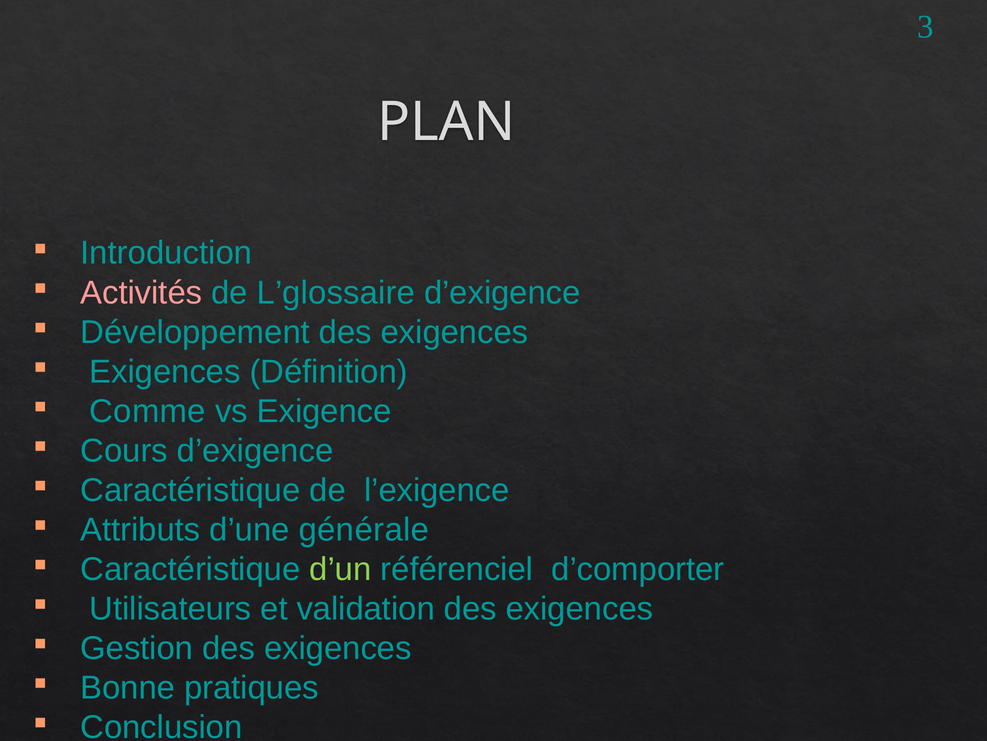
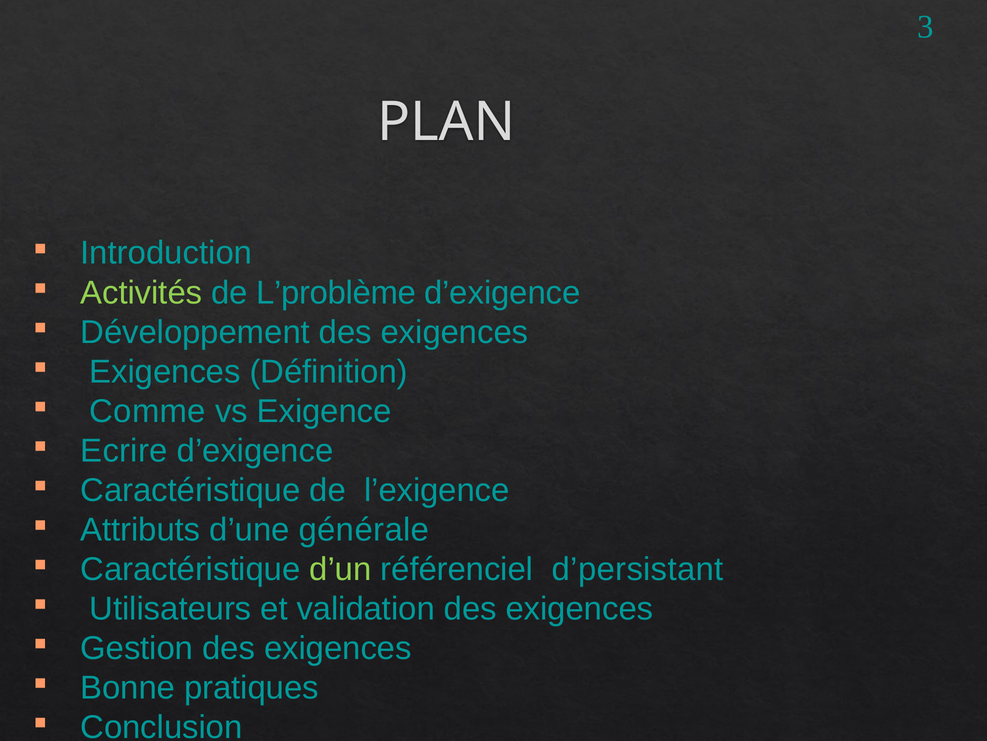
Activités colour: pink -> light green (141, 292)
L’glossaire: L’glossaire -> L’problème (336, 292)
Cours: Cours -> Ecrire (124, 450)
d’comporter: d’comporter -> d’persistant (638, 569)
